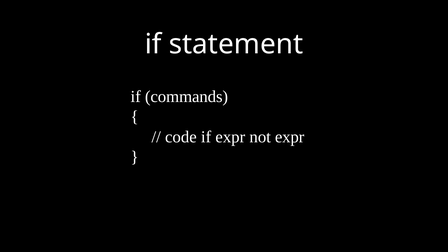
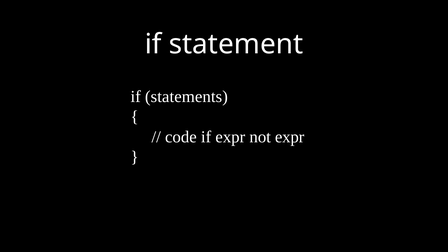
commands: commands -> statements (186, 96)
